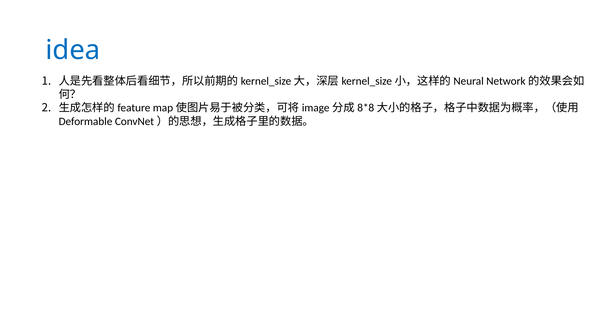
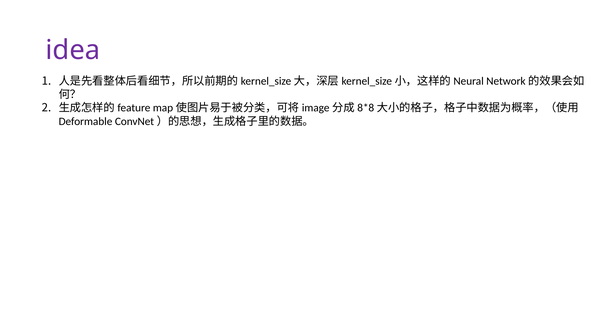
idea colour: blue -> purple (73, 50)
